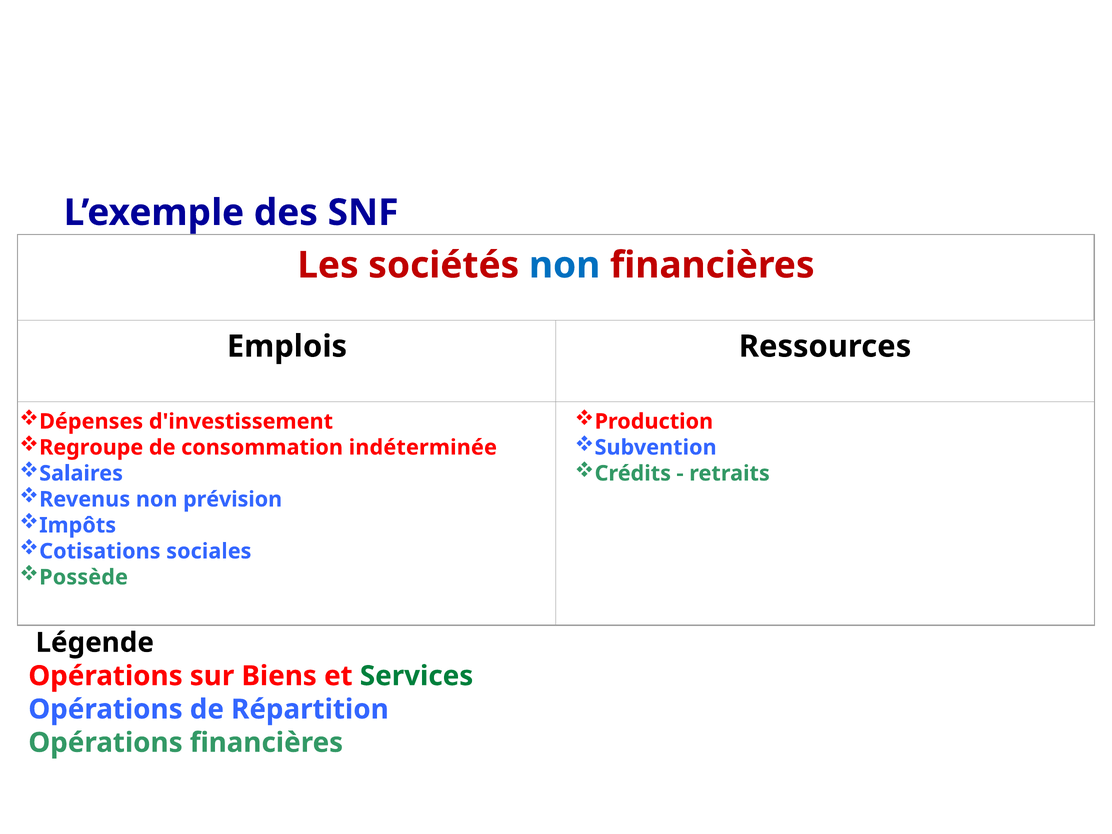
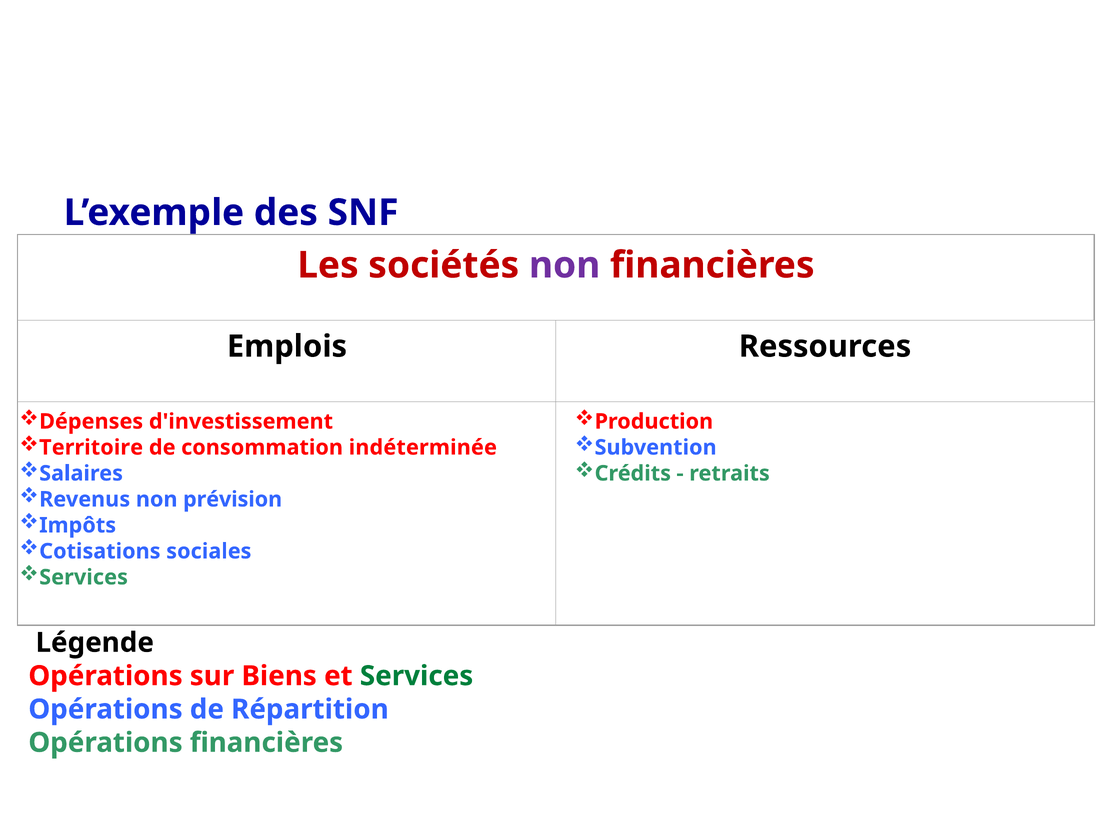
non colour: blue -> purple (565, 265)
Regroupe: Regroupe -> Territoire (91, 447)
Possède: Possède -> Services (84, 577)
